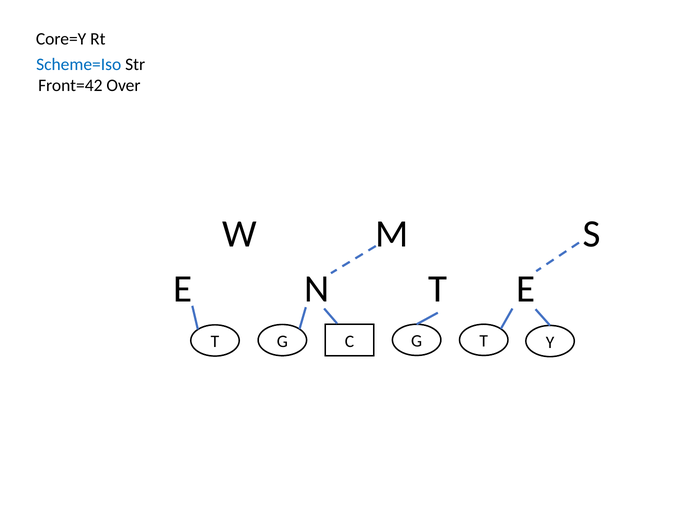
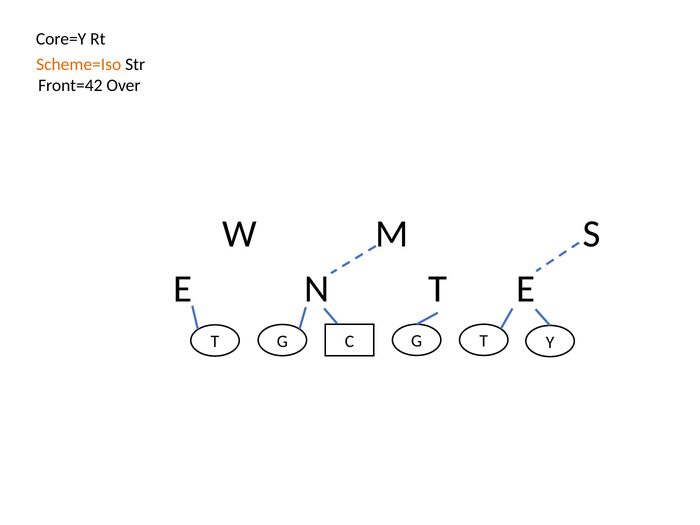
Scheme=Iso colour: blue -> orange (79, 65)
